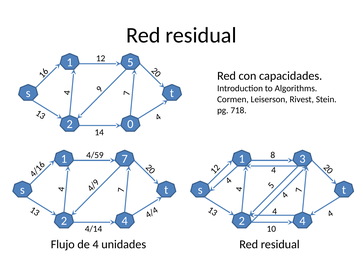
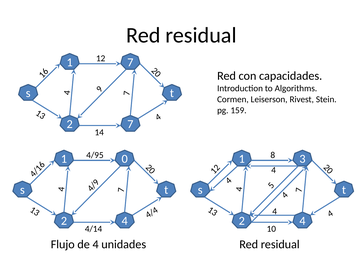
1 5: 5 -> 7 (130, 62)
718: 718 -> 159 (239, 110)
0: 0 -> 7 (130, 124)
4/59: 4/59 -> 4/95 (95, 155)
1 7: 7 -> 0 (125, 159)
